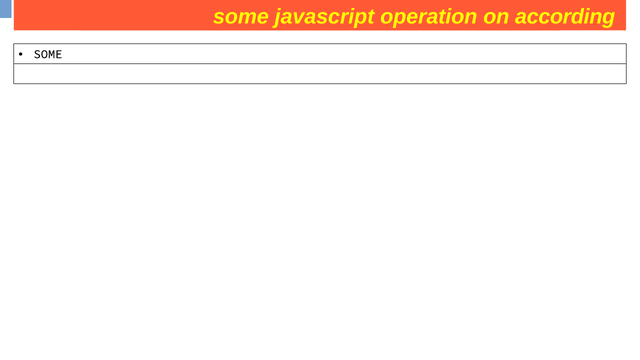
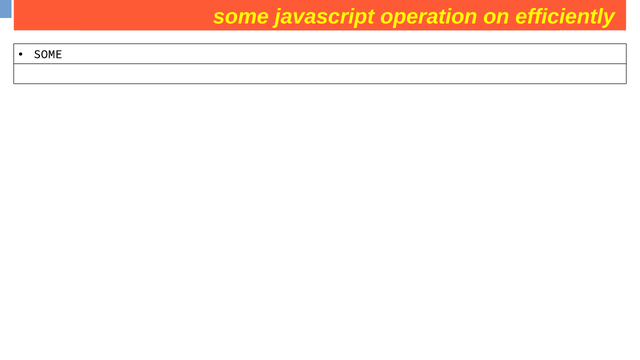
according: according -> efficiently (565, 17)
